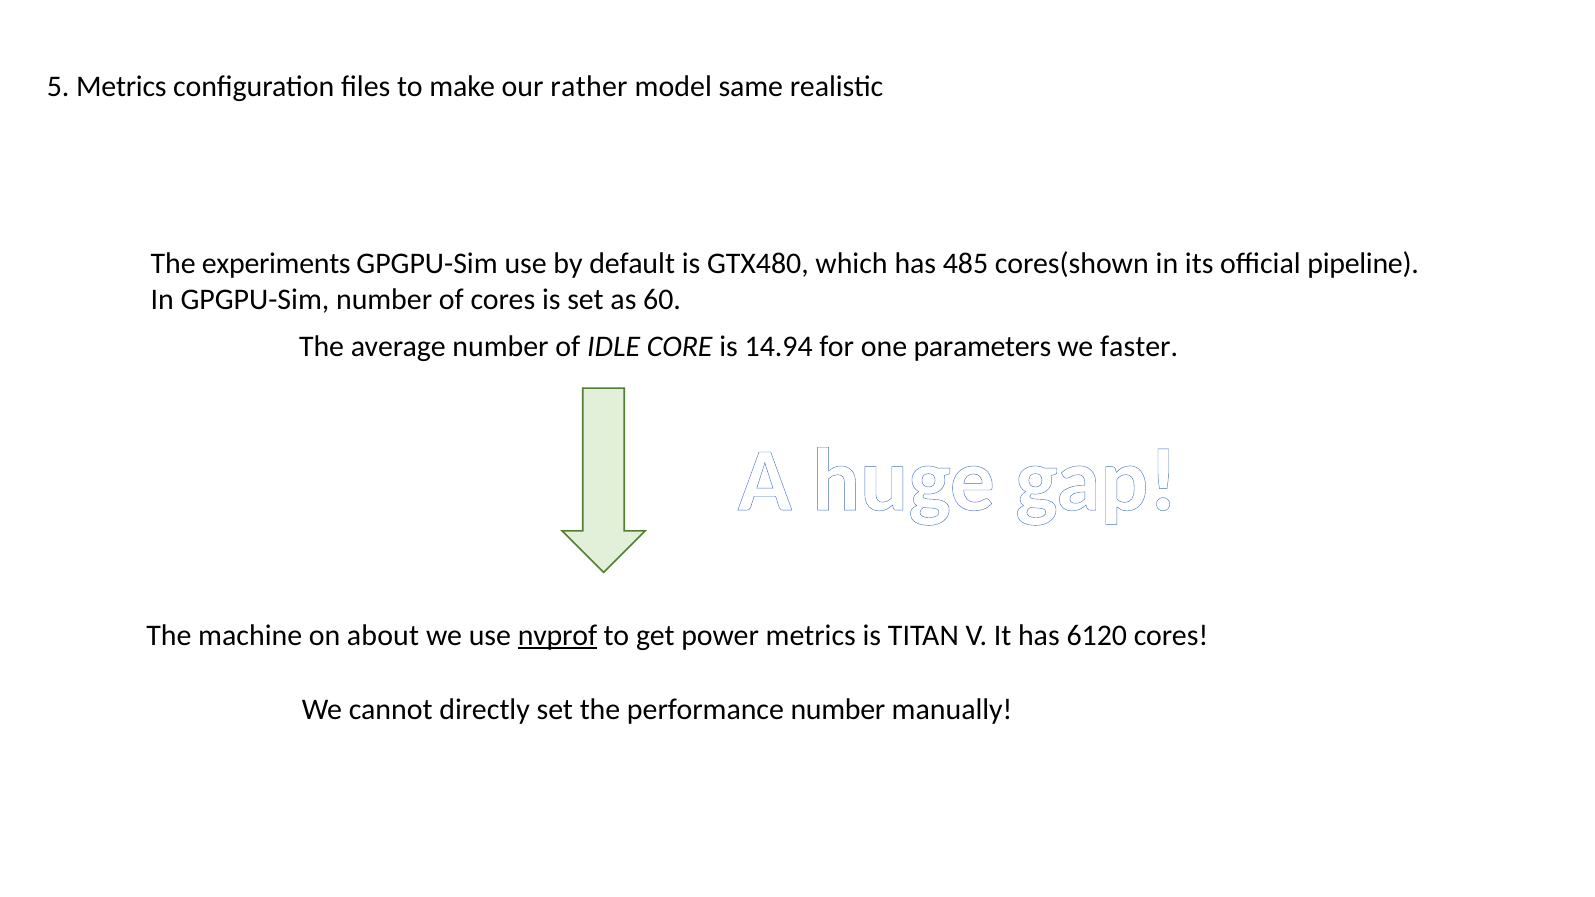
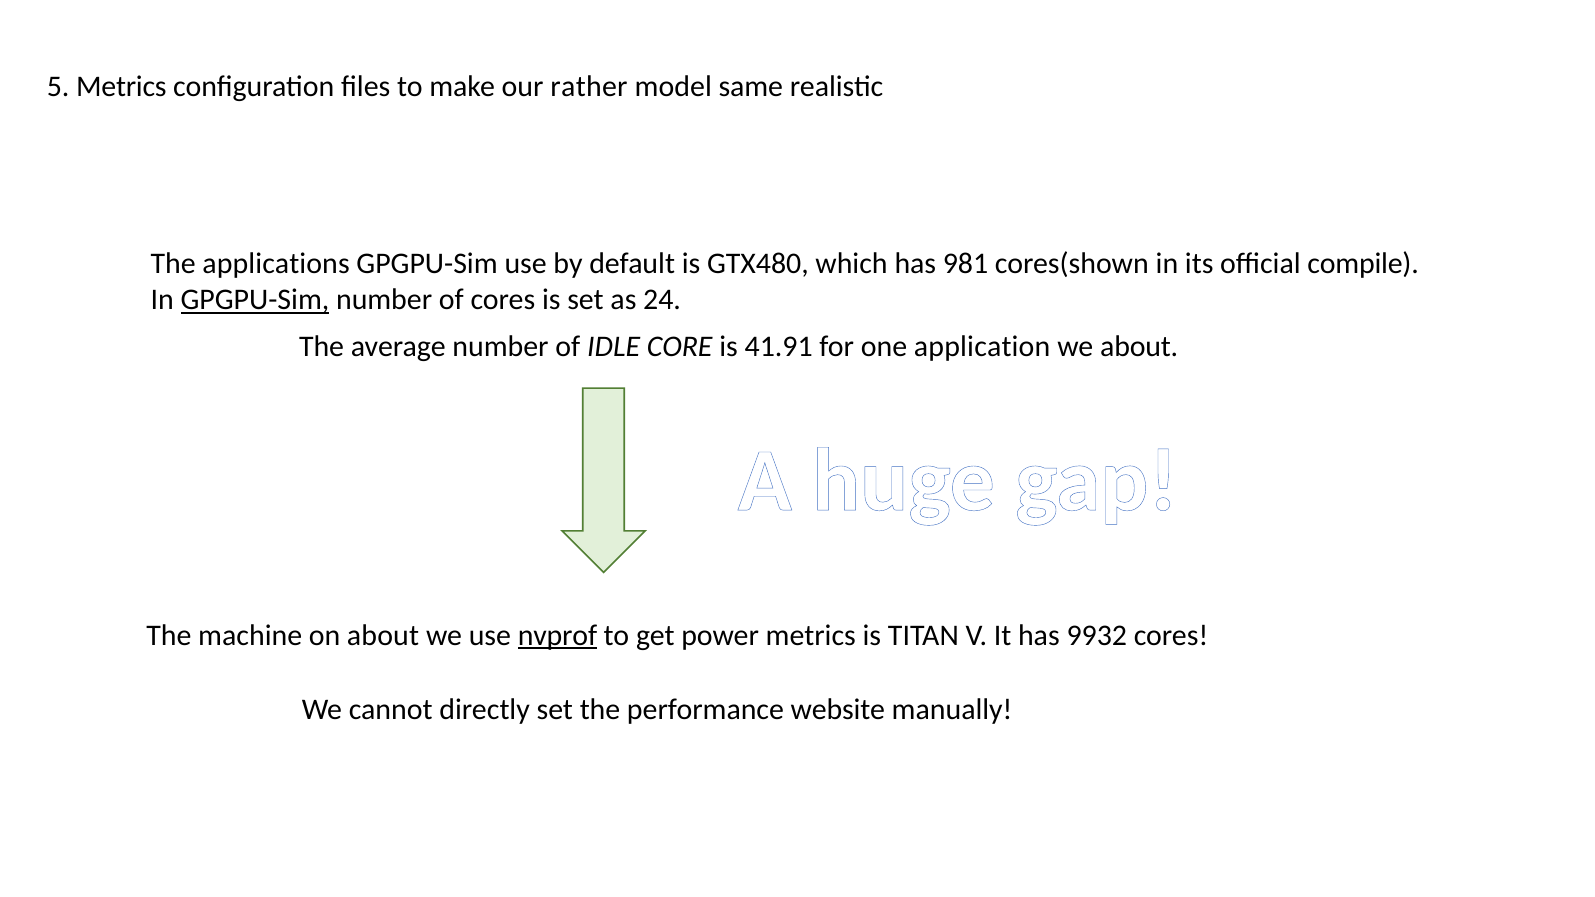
experiments: experiments -> applications (276, 264)
485: 485 -> 981 (966, 264)
pipeline: pipeline -> compile (1363, 264)
GPGPU-Sim underline: none -> present (255, 300)
60: 60 -> 24 (662, 300)
14.94: 14.94 -> 41.91 (779, 347)
parameters: parameters -> application (982, 347)
we faster: faster -> about (1139, 347)
6120: 6120 -> 9932 (1097, 636)
performance number: number -> website (838, 710)
